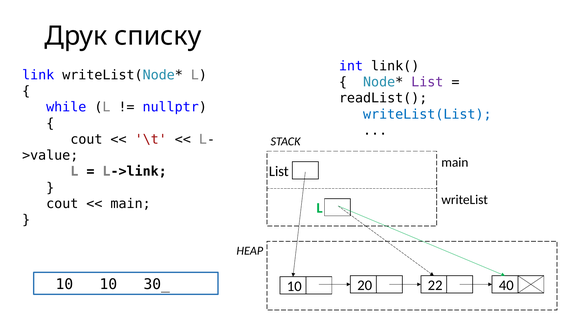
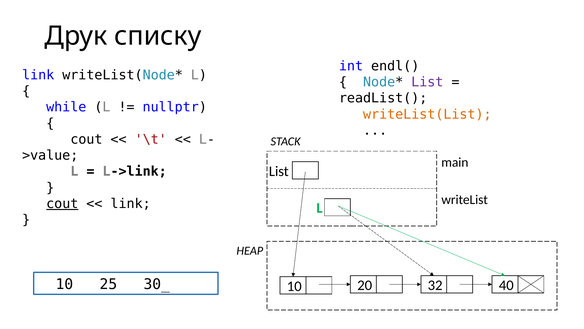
link(: link( -> endl( (395, 66)
writeList(List colour: blue -> orange (427, 114)
cout underline: none -> present (62, 203)
main: main -> link (131, 203)
10 10: 10 -> 25 (108, 284)
22: 22 -> 32 (435, 285)
